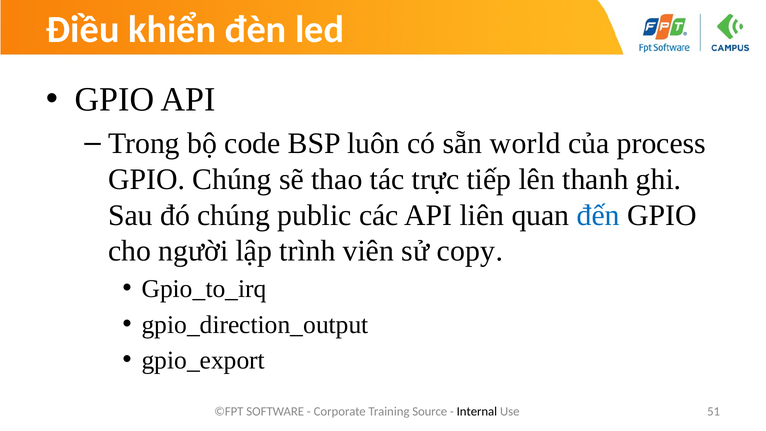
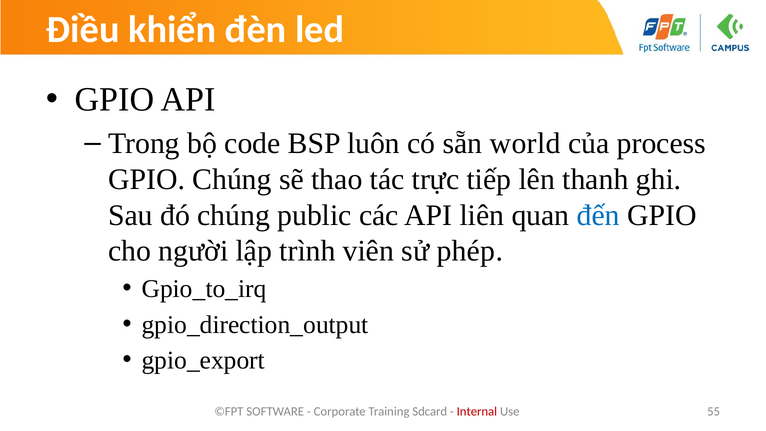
copy: copy -> phép (470, 251)
Source: Source -> Sdcard (430, 412)
Internal colour: black -> red (477, 412)
51: 51 -> 55 (714, 412)
